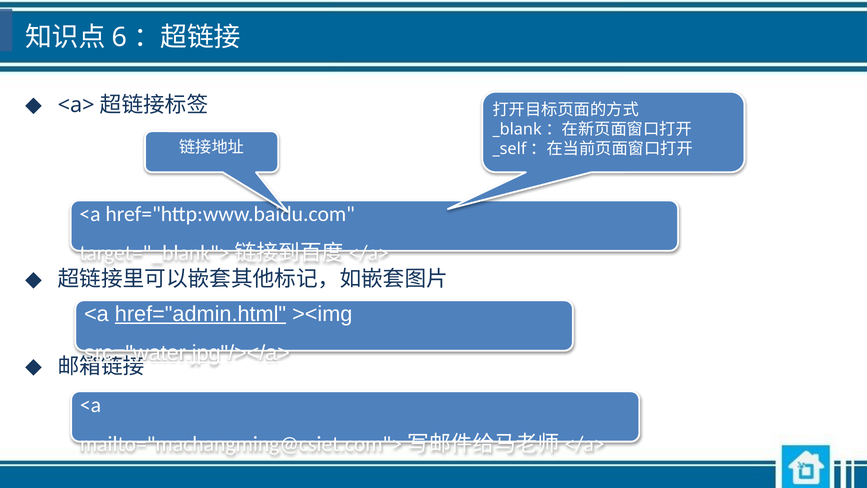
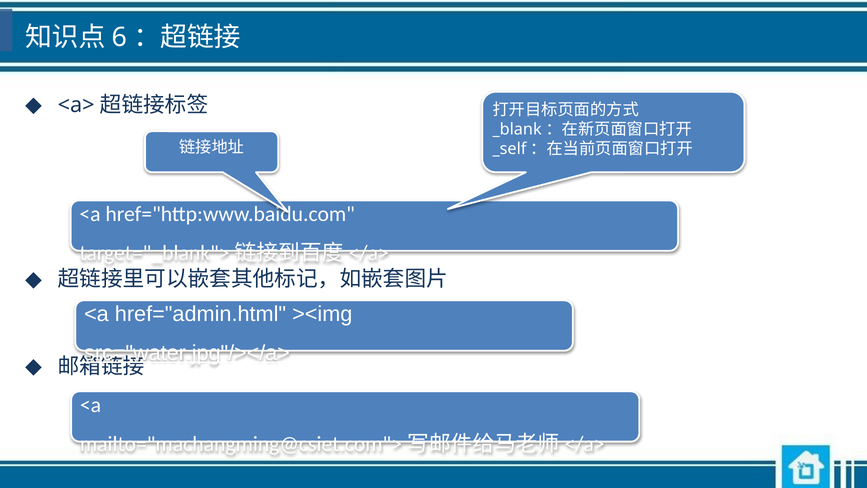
href="admin.html underline: present -> none (201, 314)
